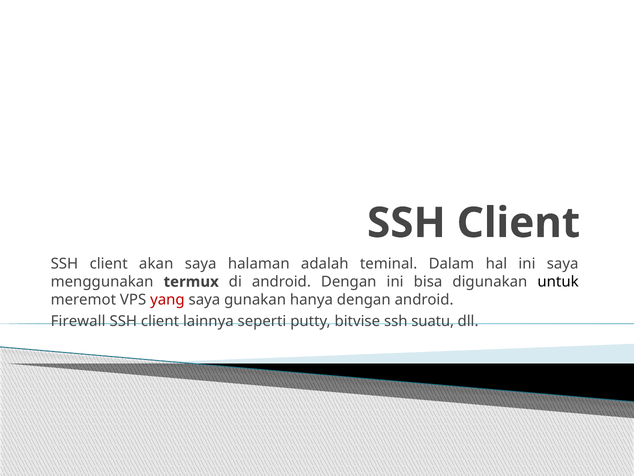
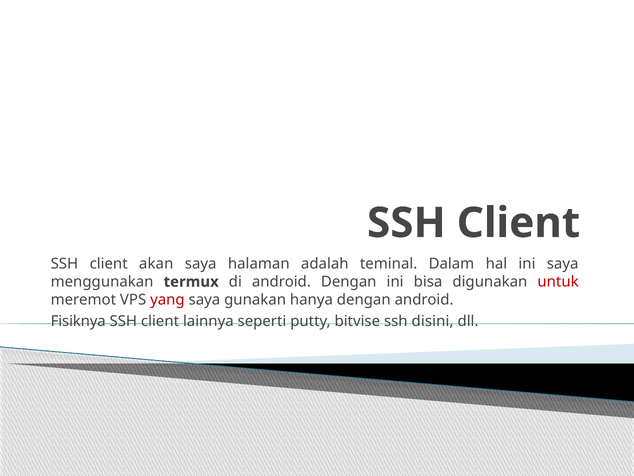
untuk colour: black -> red (558, 282)
Firewall: Firewall -> Fisiknya (78, 321)
suatu: suatu -> disini (433, 321)
